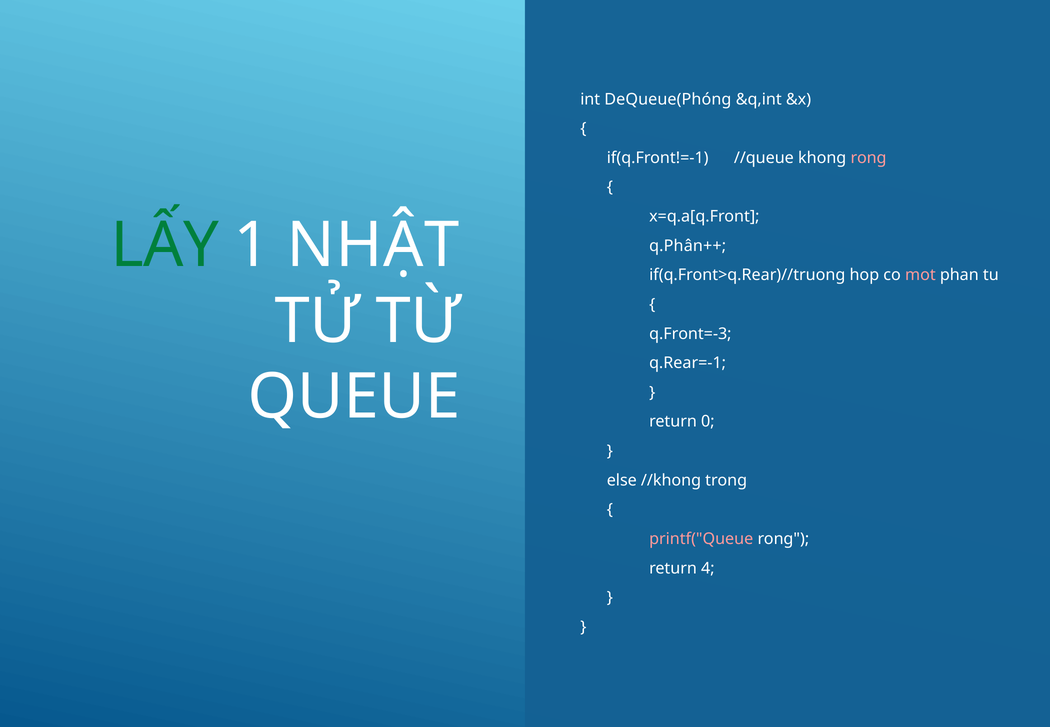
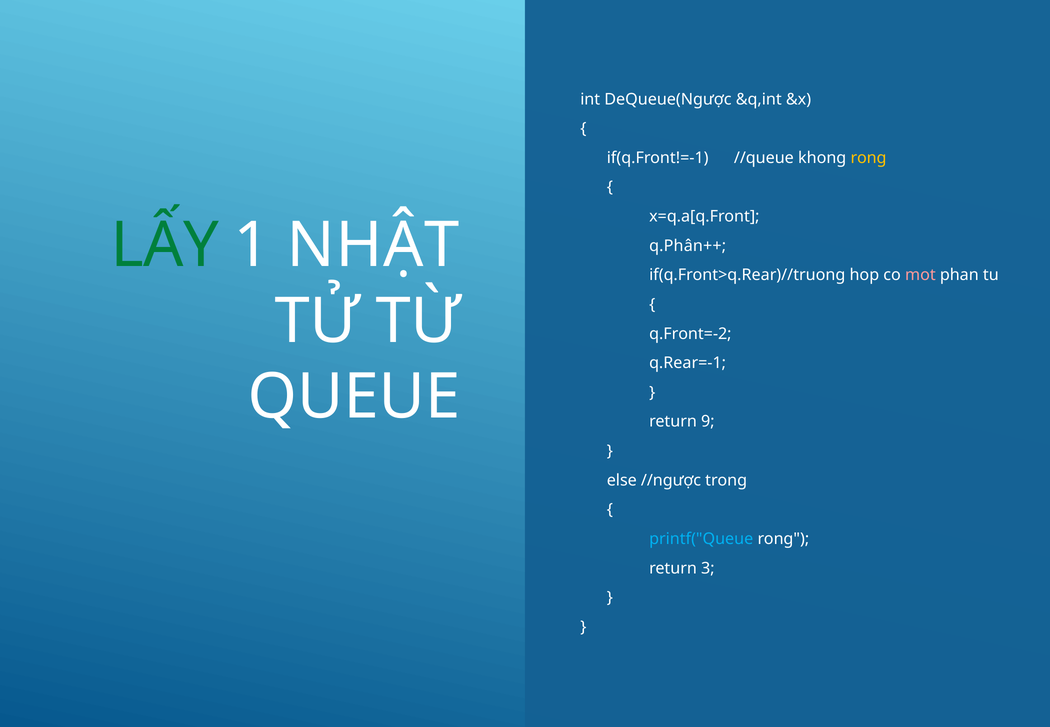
DeQueue(Phóng: DeQueue(Phóng -> DeQueue(Ngược (668, 99)
rong colour: pink -> yellow (868, 158)
q.Front=-3: q.Front=-3 -> q.Front=-2 (690, 334)
0: 0 -> 9 (708, 422)
//khong: //khong -> //ngược (671, 480)
printf("Queue colour: pink -> light blue (701, 539)
4: 4 -> 3 (708, 568)
